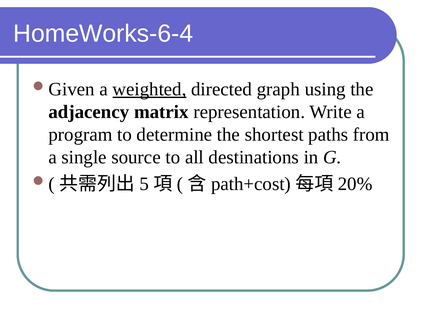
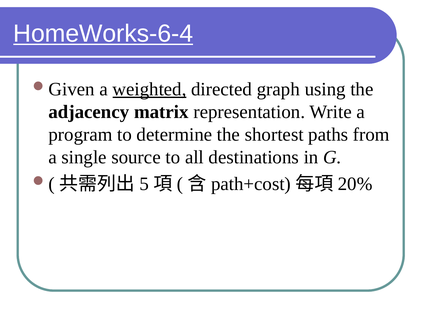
HomeWorks-6-4 underline: none -> present (103, 34)
